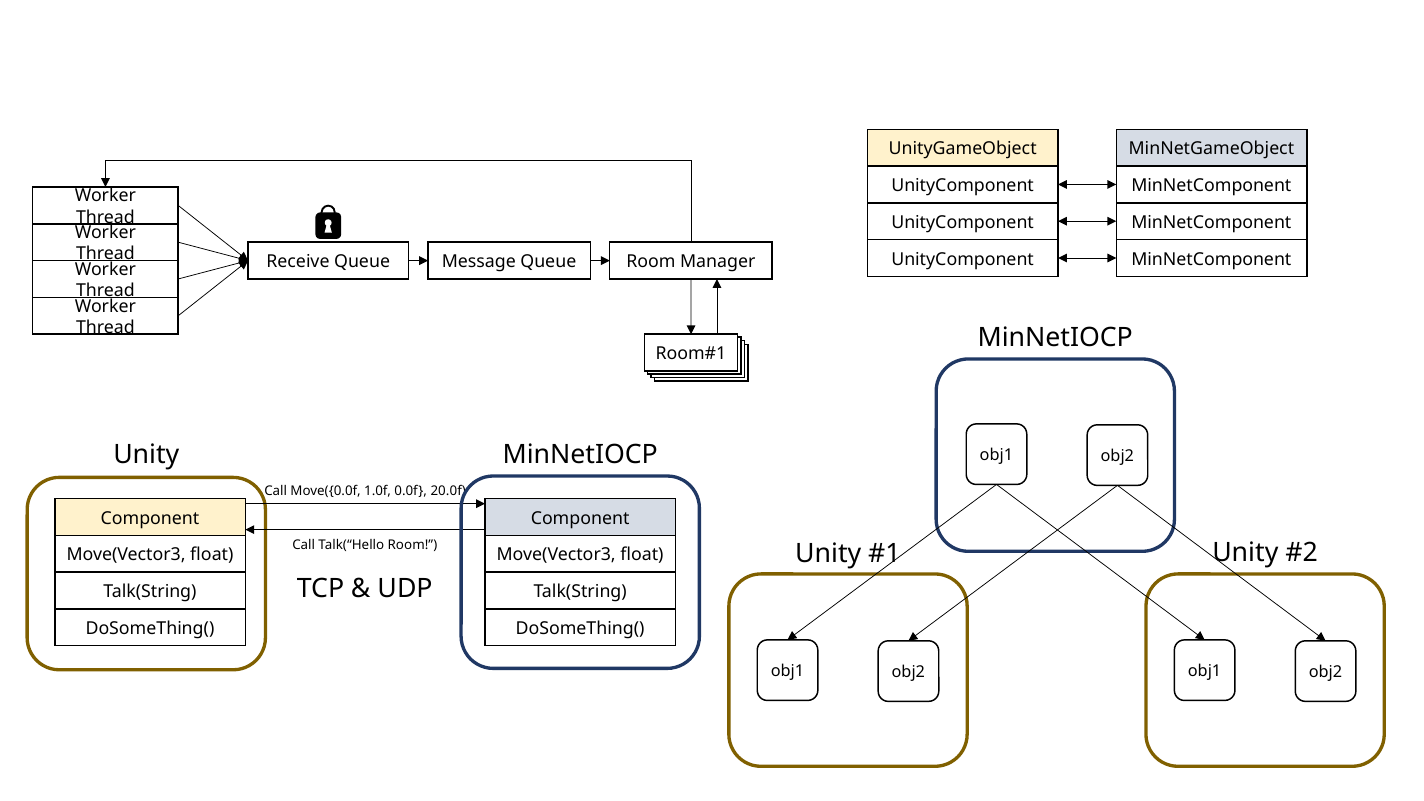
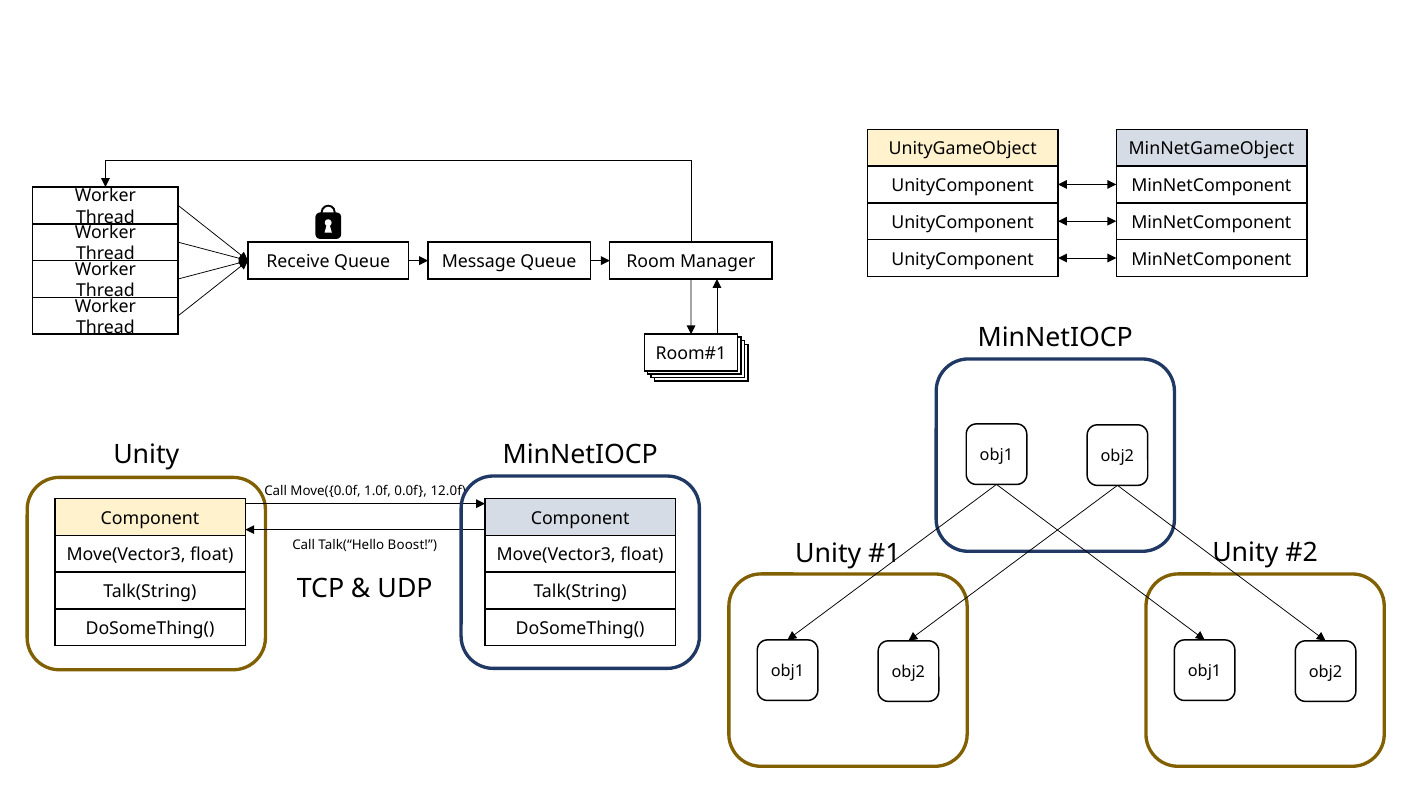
20.0f: 20.0f -> 12.0f (448, 492)
Talk(“Hello Room: Room -> Boost (412, 545)
